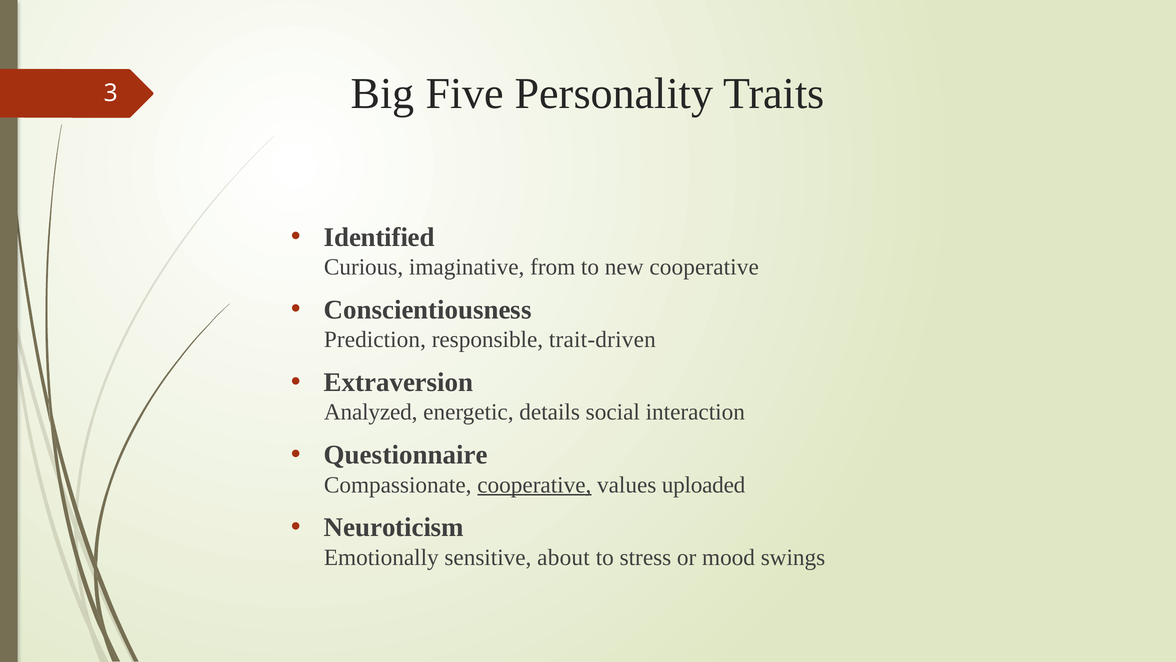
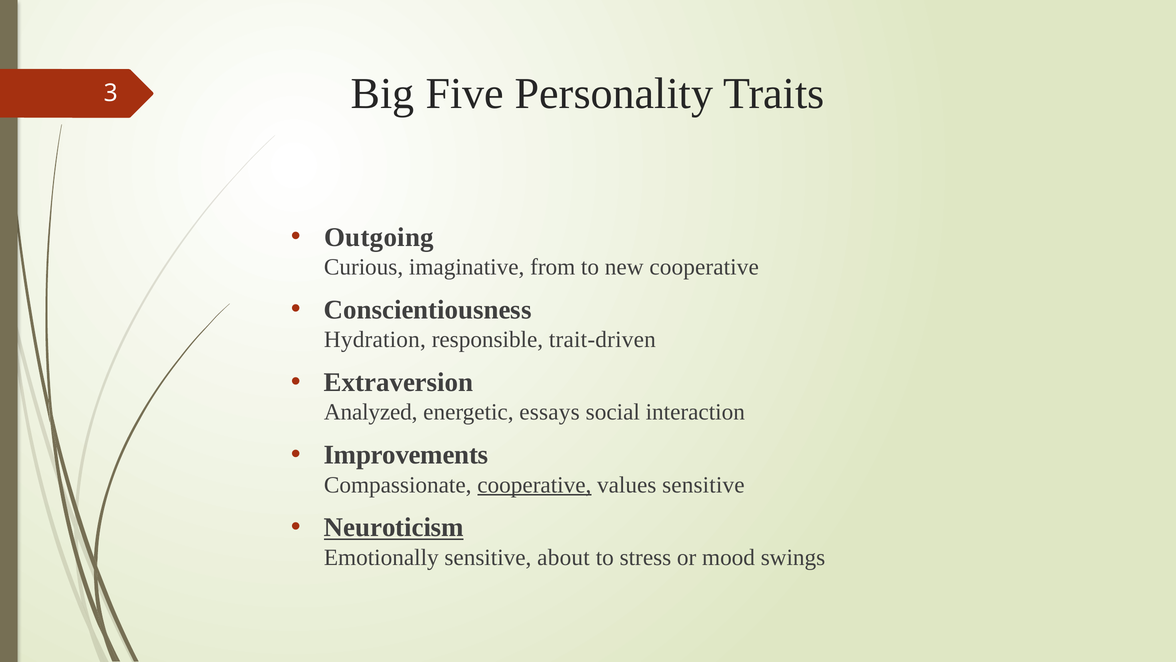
Identified: Identified -> Outgoing (379, 237)
Prediction: Prediction -> Hydration (375, 339)
details: details -> essays (550, 412)
Questionnaire: Questionnaire -> Improvements (406, 455)
values uploaded: uploaded -> sensitive (703, 485)
Neuroticism underline: none -> present (394, 527)
